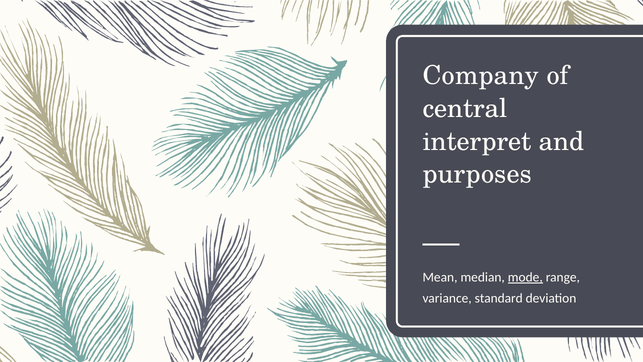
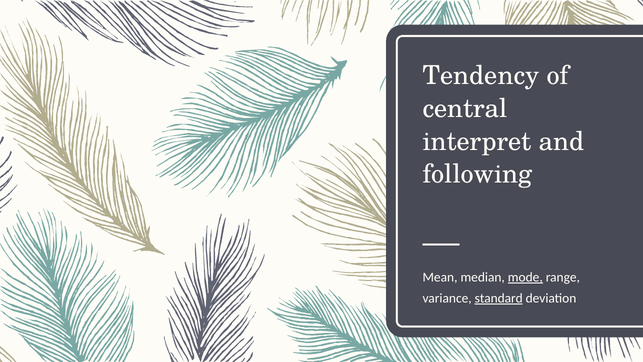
Company: Company -> Tendency (481, 75)
purposes: purposes -> following (477, 174)
standard underline: none -> present (499, 298)
